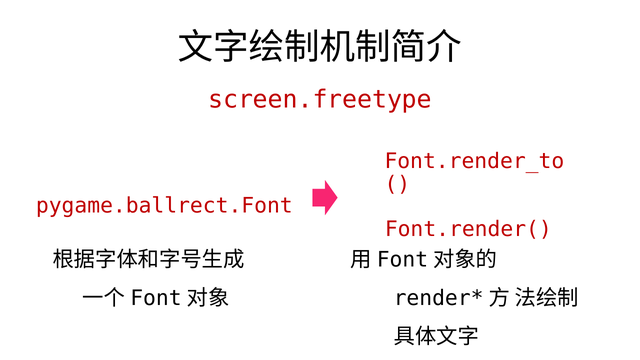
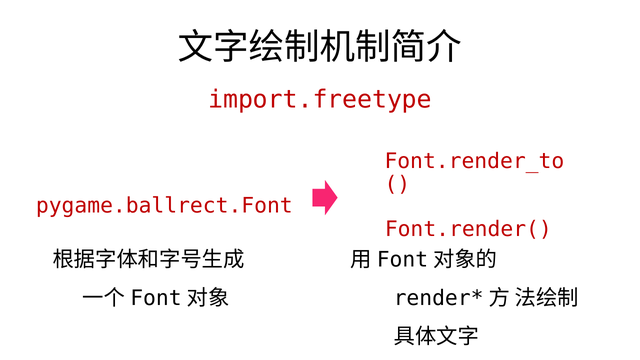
screen.freetype: screen.freetype -> import.freetype (320, 100)
